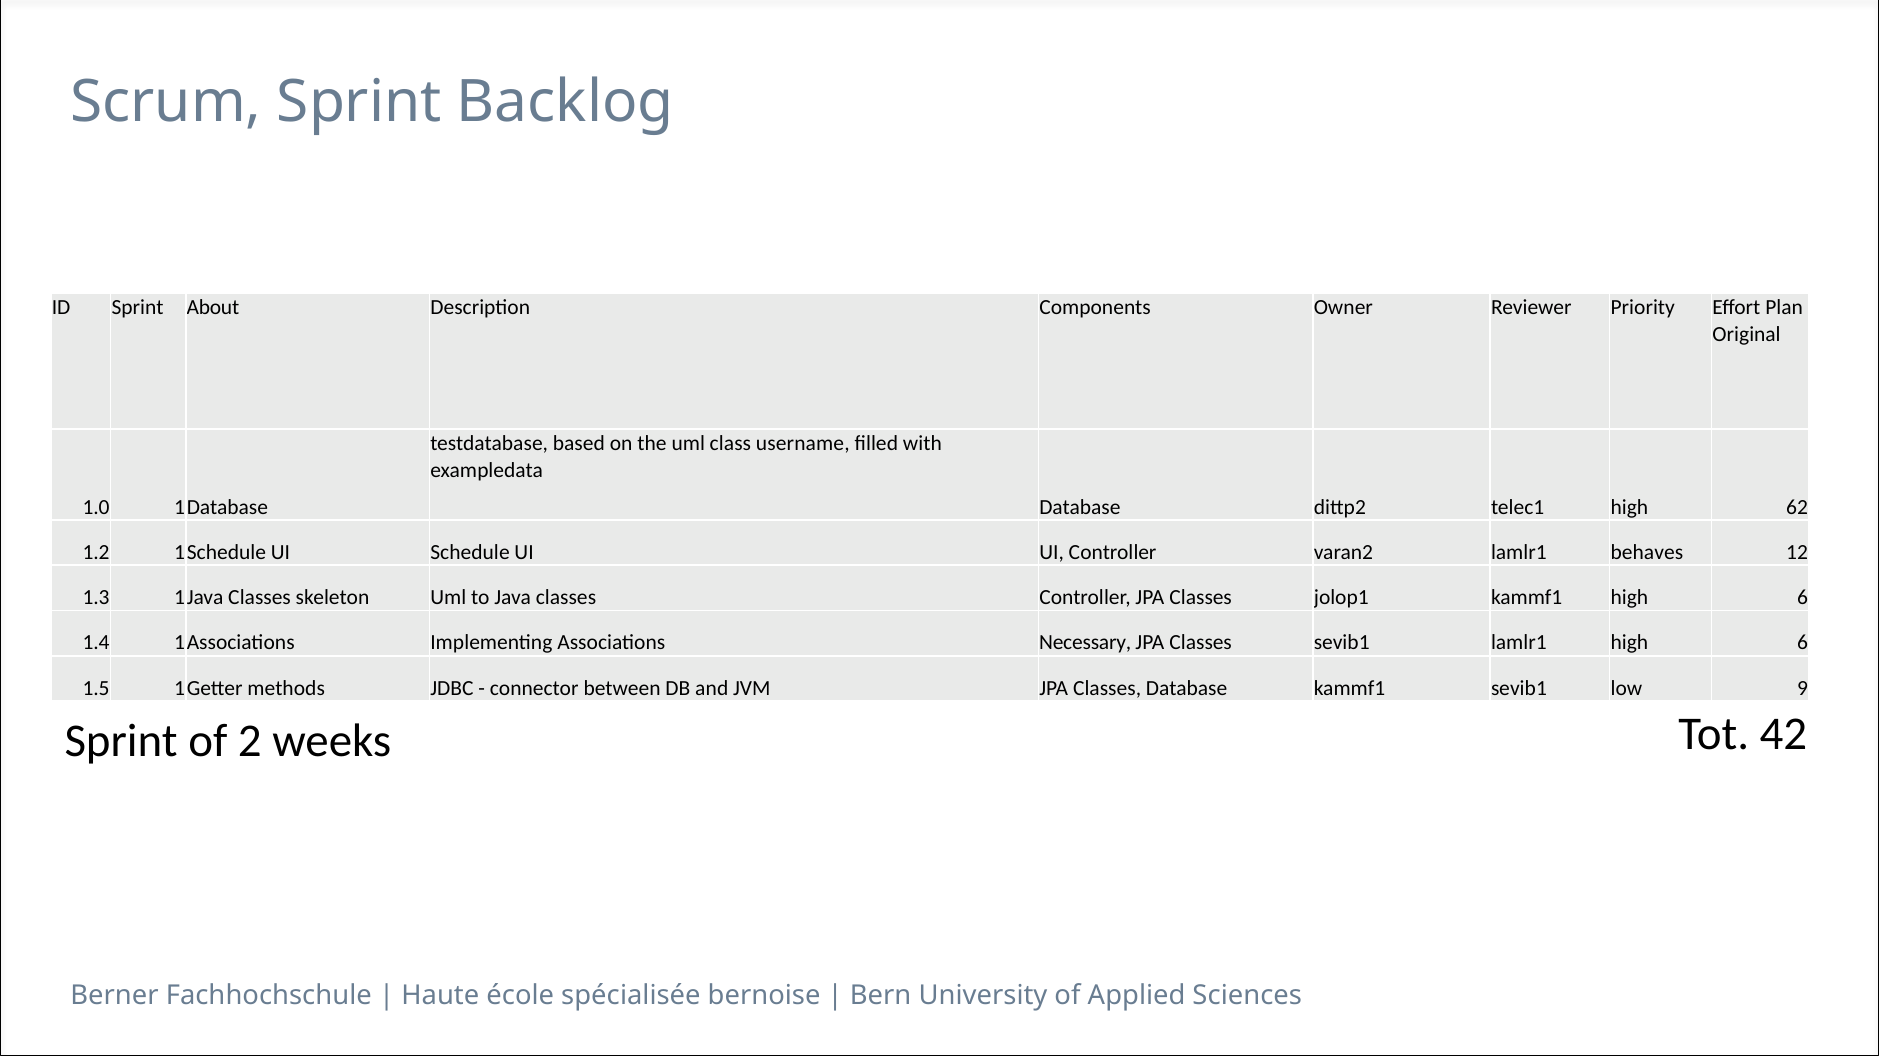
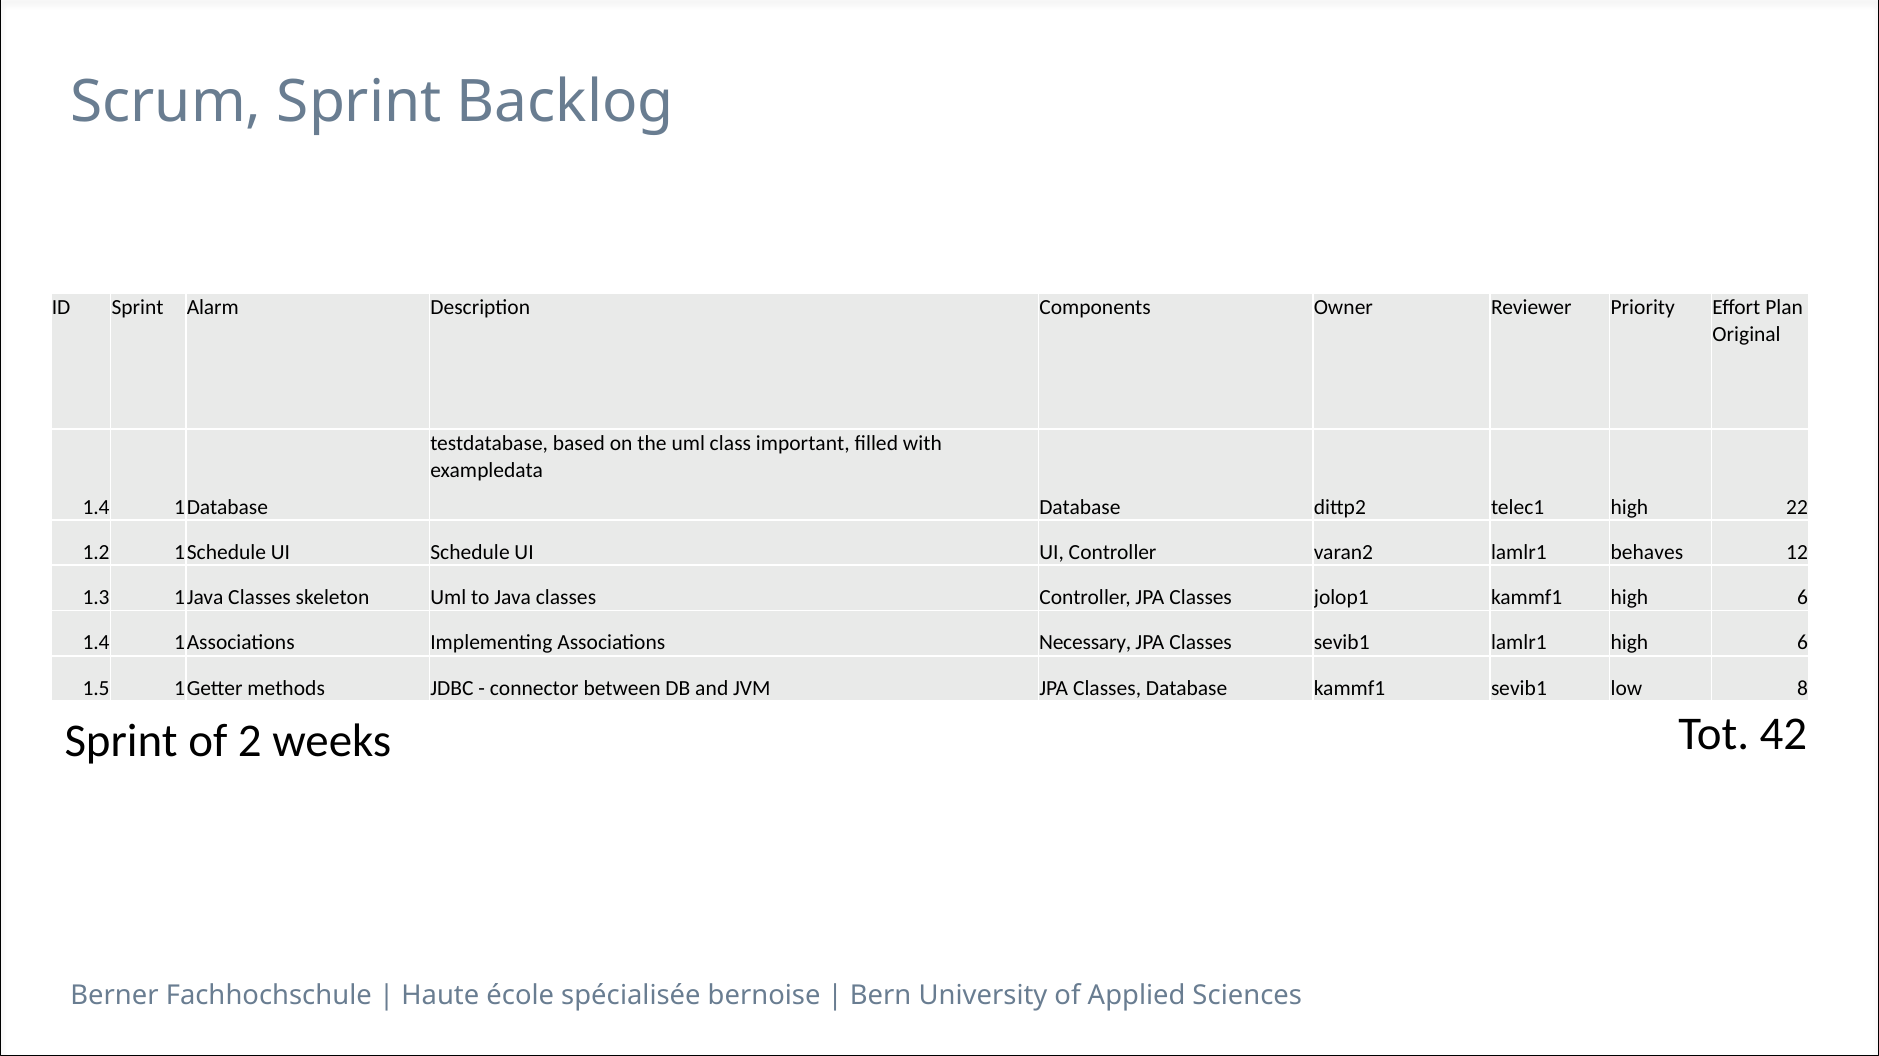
About: About -> Alarm (213, 308)
username: username -> important (803, 444)
1.0: 1.0 -> 1.4 (96, 507)
62: 62 -> 22 (1797, 507)
9: 9 -> 8 (1803, 688)
